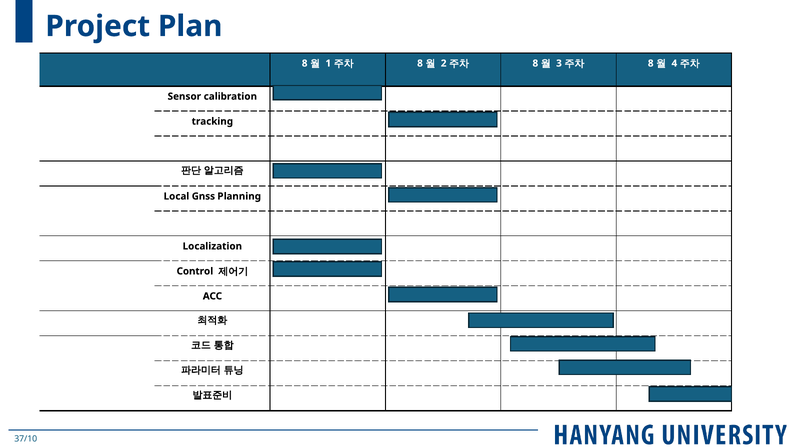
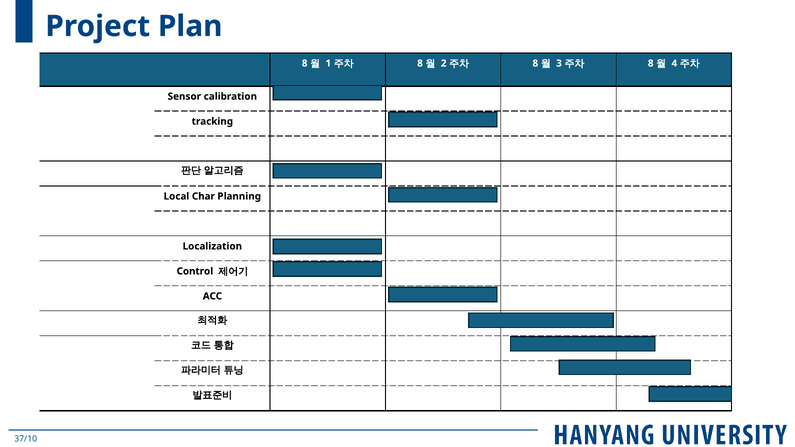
Gnss: Gnss -> Char (203, 196)
